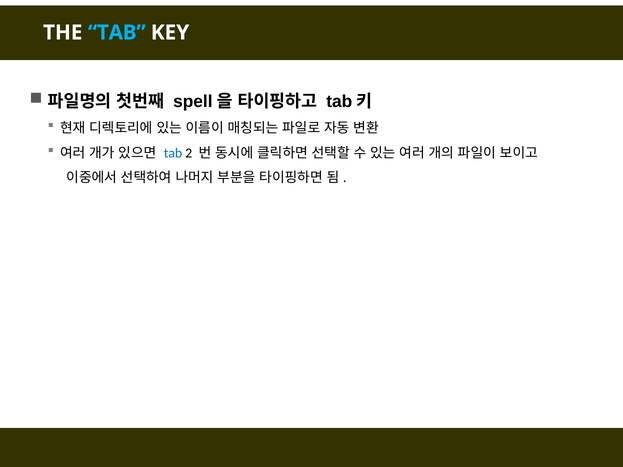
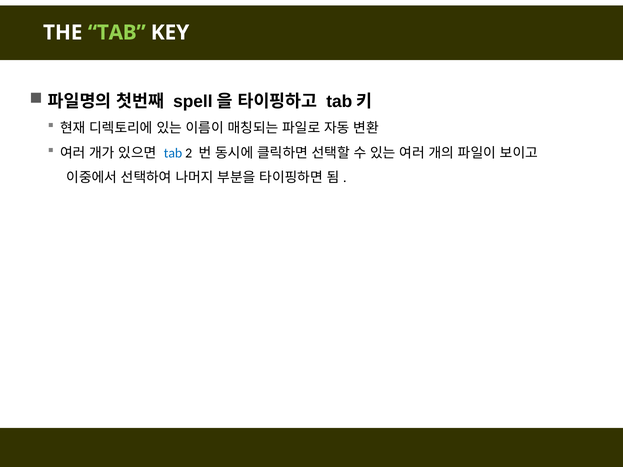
TAB colour: light blue -> light green (117, 33)
